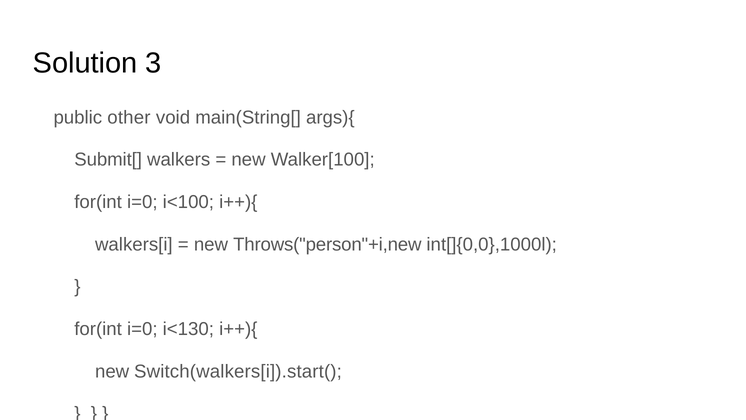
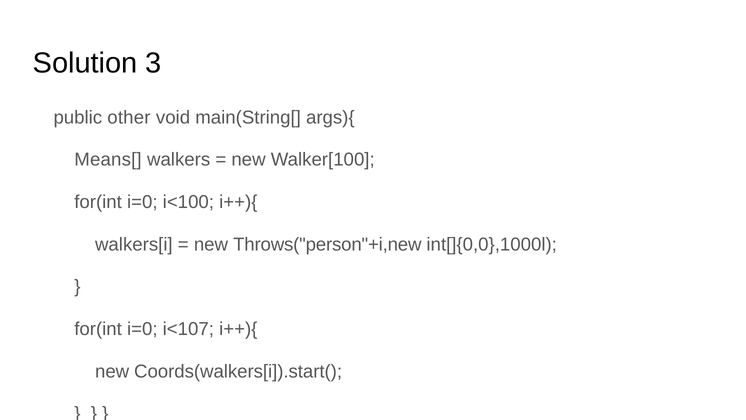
Submit[: Submit[ -> Means[ (108, 160)
i<130: i<130 -> i<107 (188, 329)
Switch(walkers[i]).start(: Switch(walkers[i]).start( -> Coords(walkers[i]).start( (238, 371)
